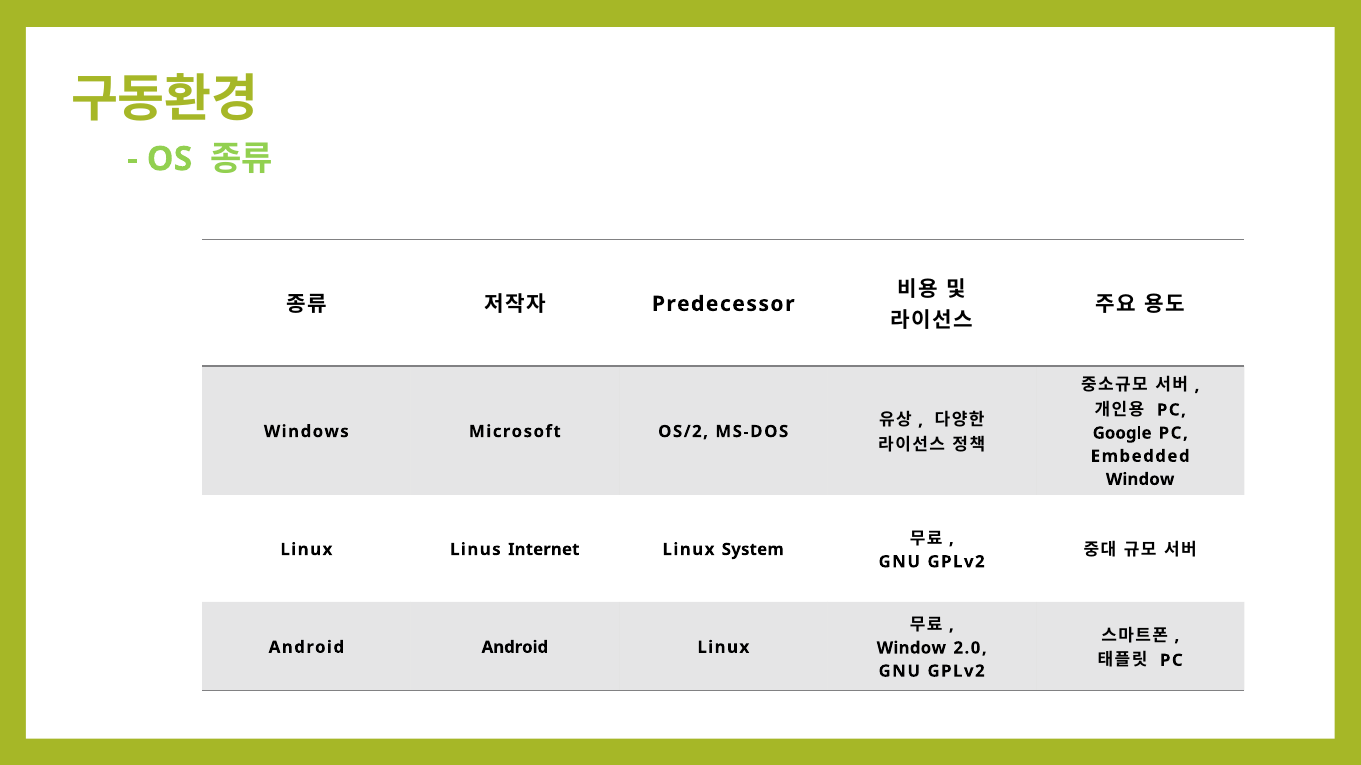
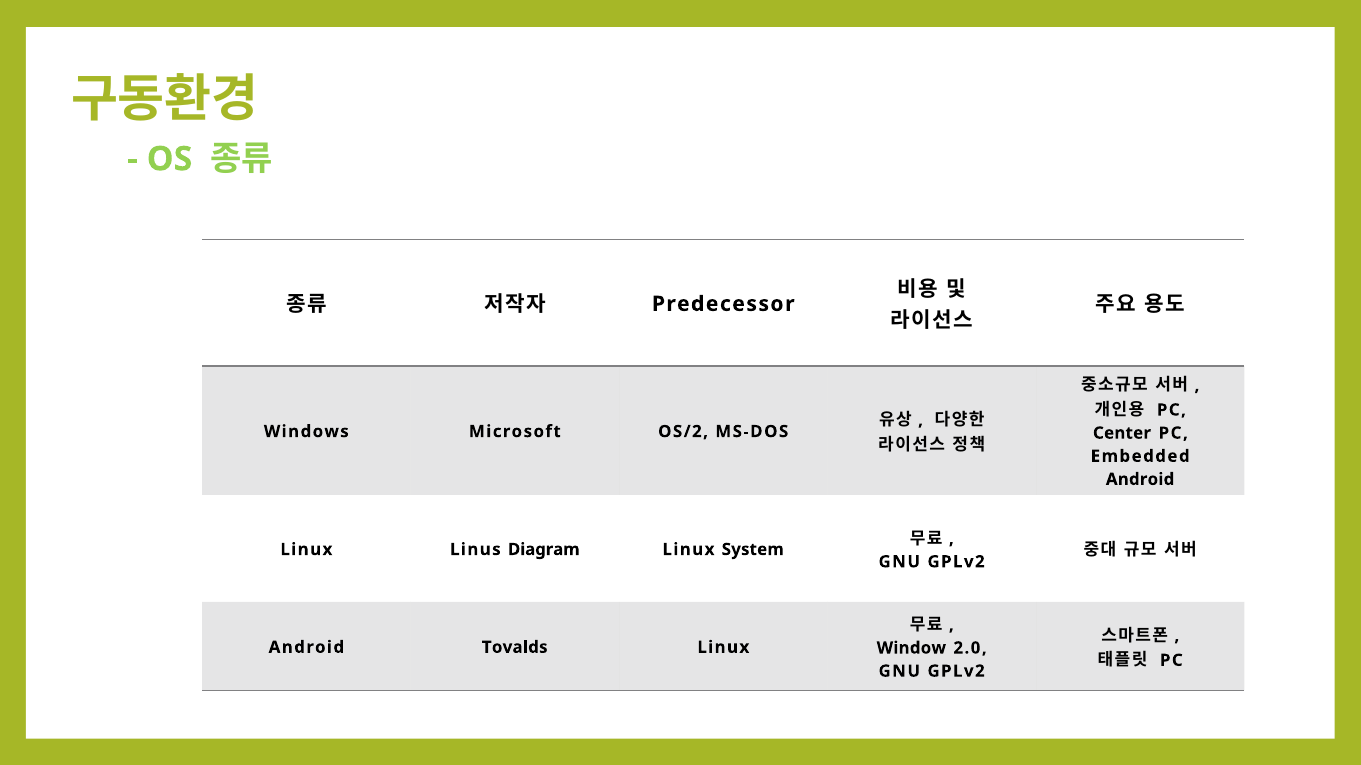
Google: Google -> Center (1122, 433)
Window: Window -> Android (1140, 480)
Internet: Internet -> Diagram (544, 550)
Android Android: Android -> Tovalds (515, 648)
